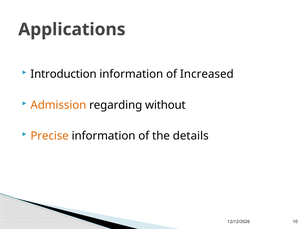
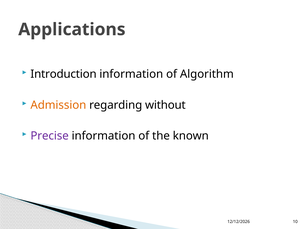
Increased: Increased -> Algorithm (207, 74)
Precise colour: orange -> purple (50, 136)
details: details -> known (191, 136)
